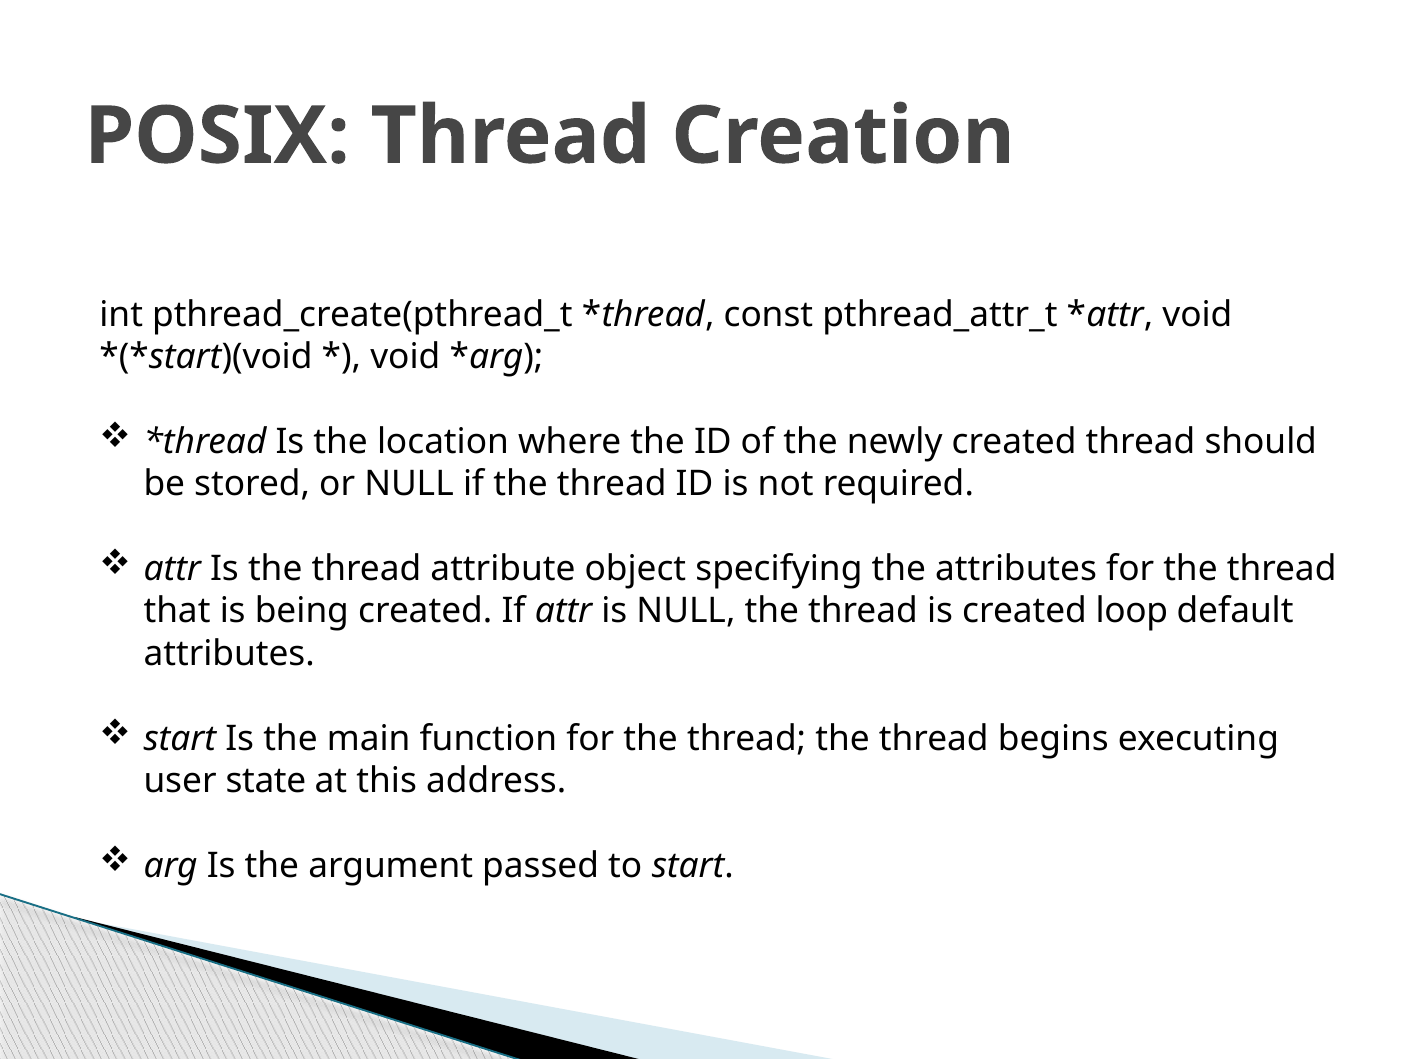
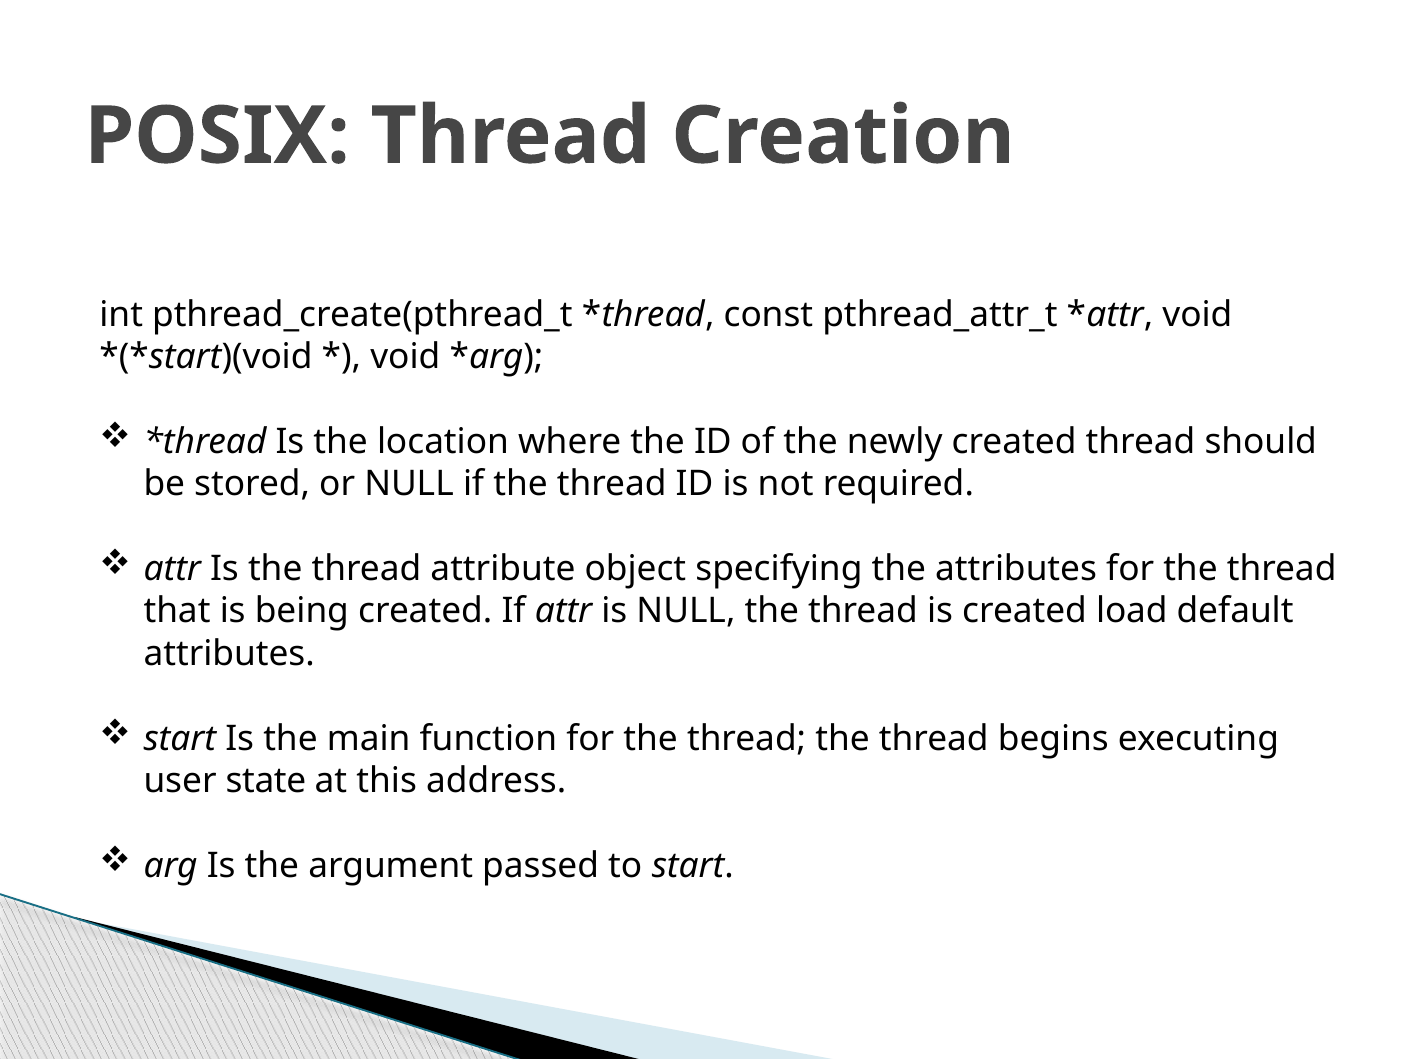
loop: loop -> load (1132, 611)
